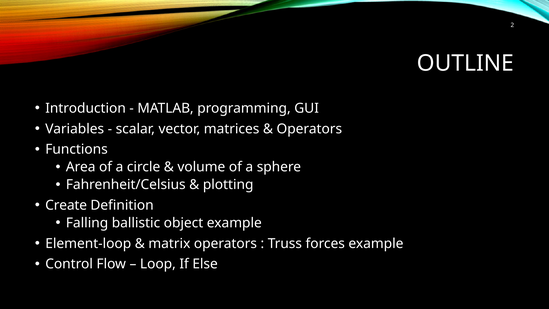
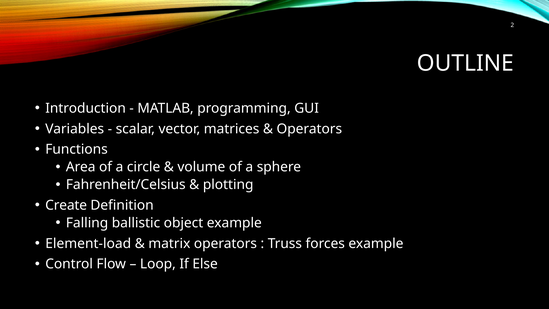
Element-loop: Element-loop -> Element-load (88, 243)
